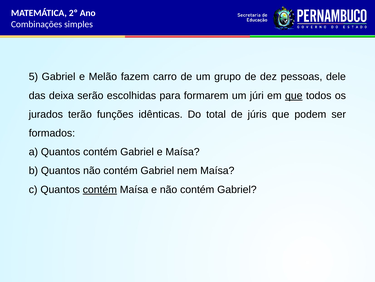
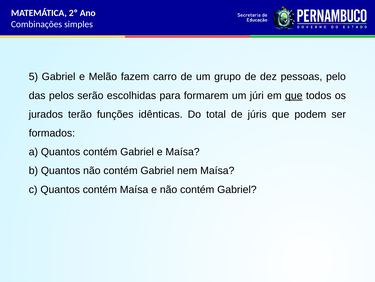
dele: dele -> pelo (336, 77)
deixa: deixa -> pelos (61, 95)
contém underline: present -> none (100, 189)
